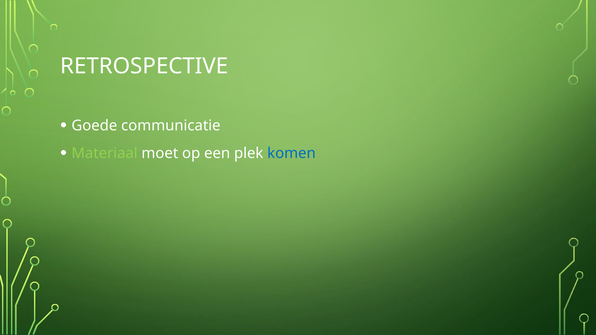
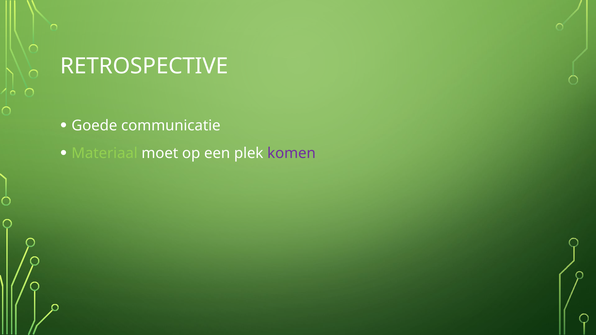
komen colour: blue -> purple (291, 153)
